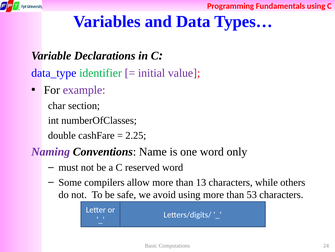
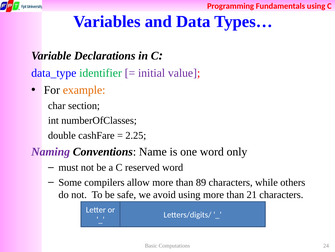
example colour: purple -> orange (84, 90)
13: 13 -> 89 (201, 182)
53: 53 -> 21 (252, 194)
